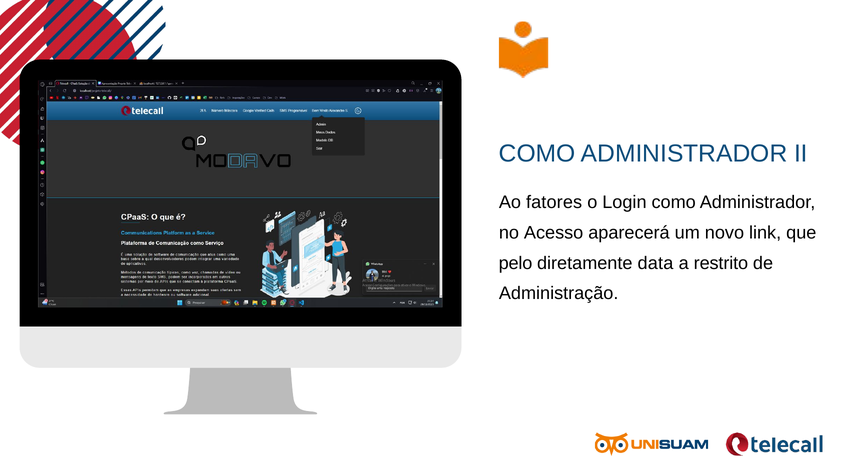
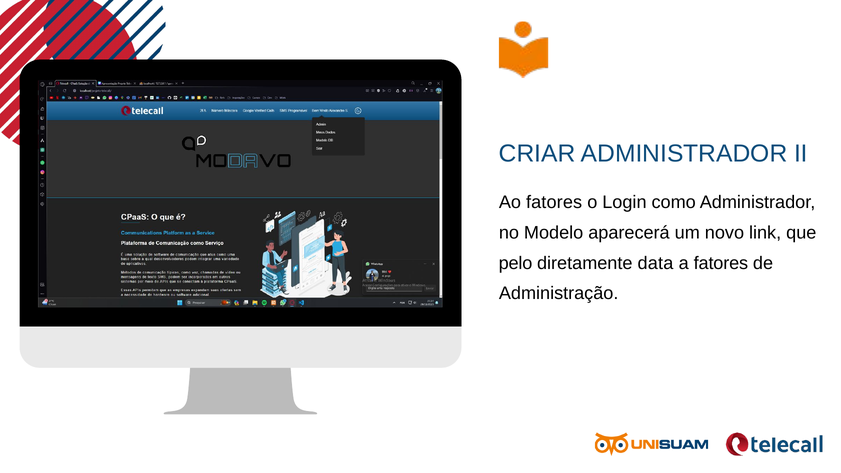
COMO: COMO -> CRIAR (537, 153)
Acesso: Acesso -> Modelo (554, 233)
a restrito: restrito -> fatores (721, 263)
